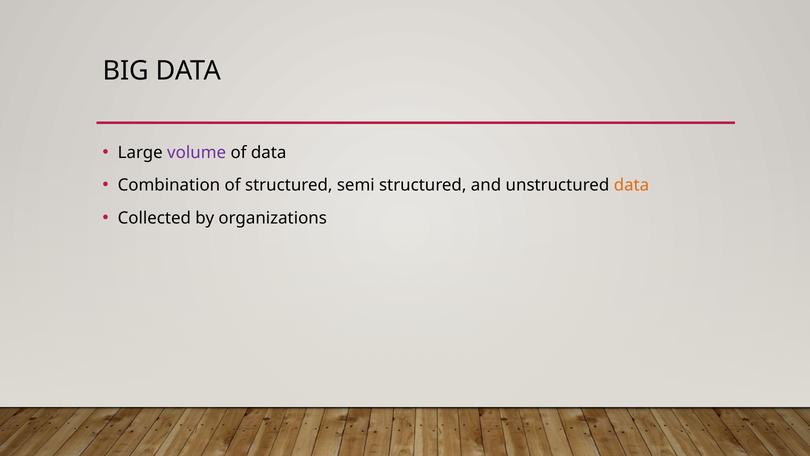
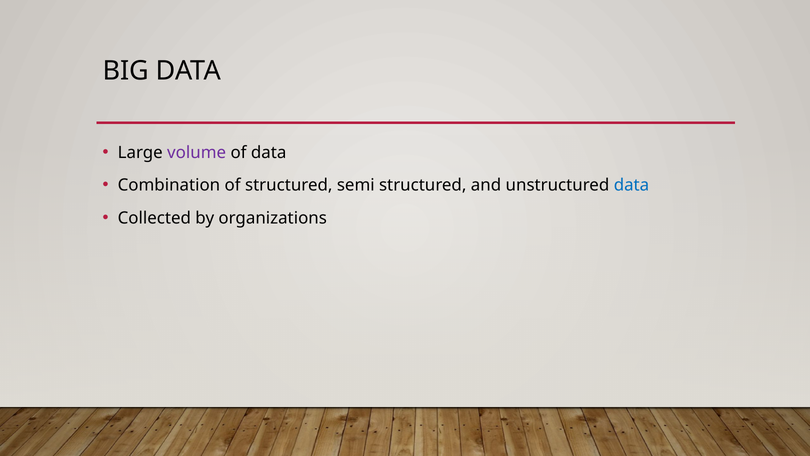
data colour: orange -> blue (631, 185)
